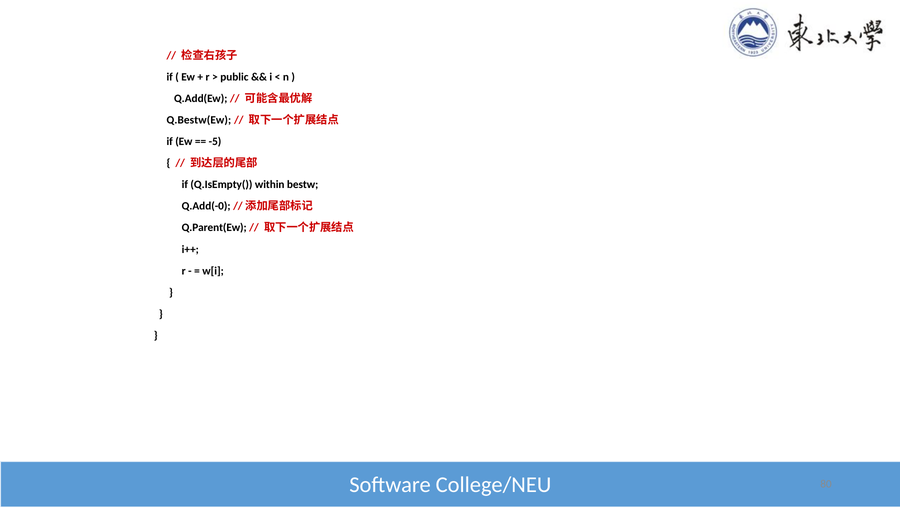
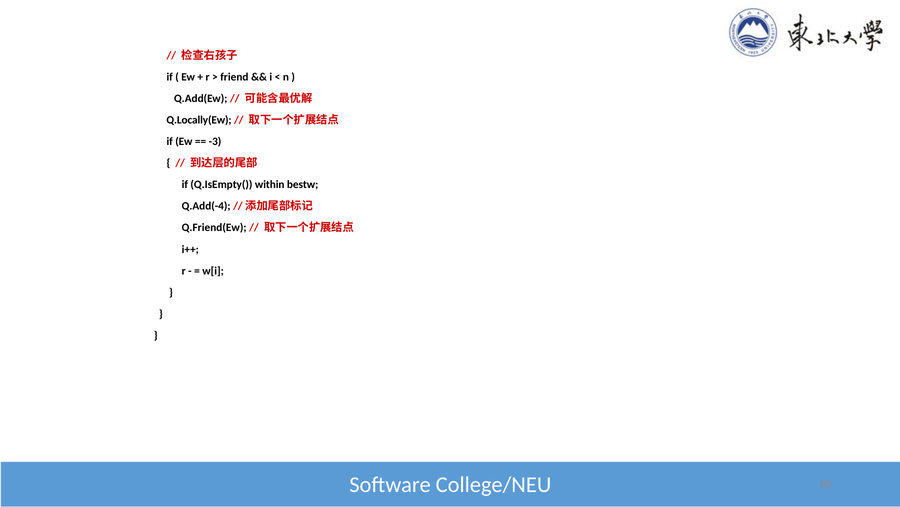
public: public -> friend (234, 77)
Q.Bestw(Ew: Q.Bestw(Ew -> Q.Locally(Ew (199, 120)
-5: -5 -> -3 (215, 141)
Q.Add(-0: Q.Add(-0 -> Q.Add(-4 (206, 206)
Q.Parent(Ew: Q.Parent(Ew -> Q.Friend(Ew (214, 227)
